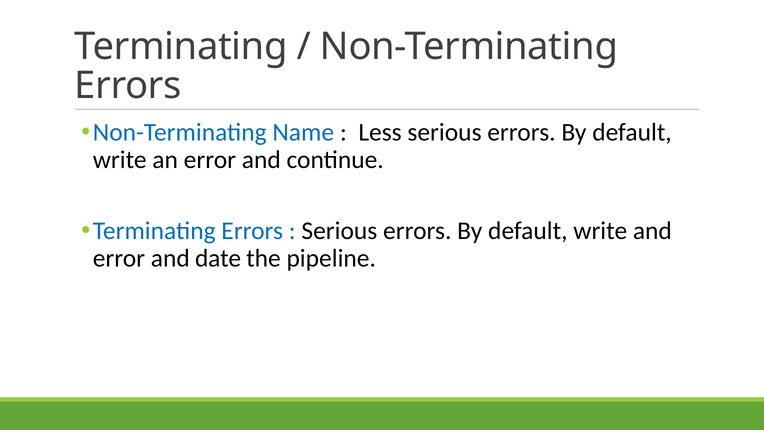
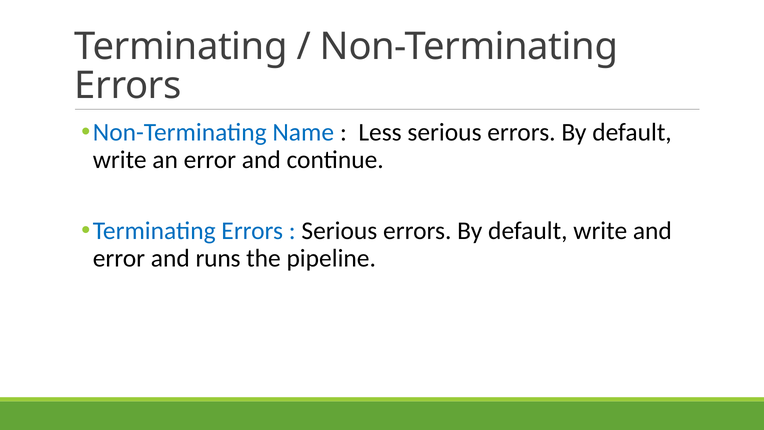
date: date -> runs (218, 258)
